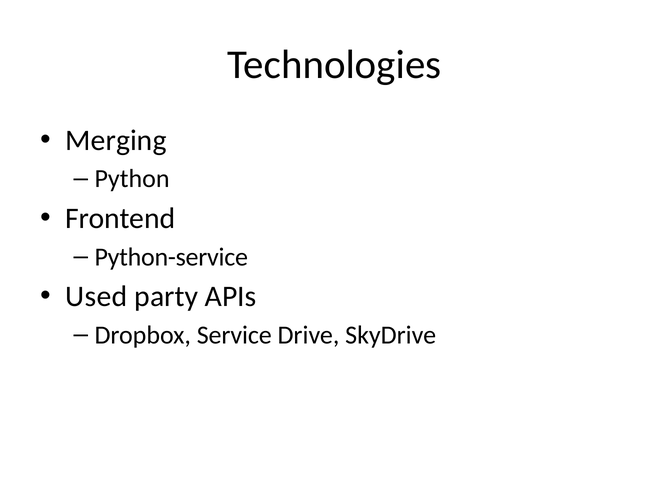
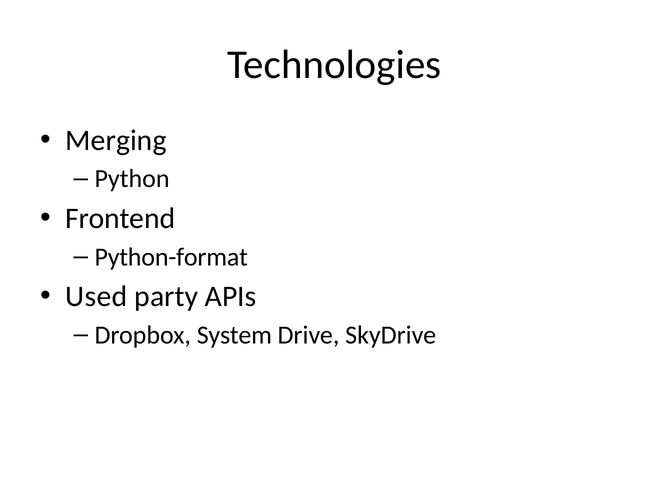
Python-service: Python-service -> Python-format (171, 257)
Service: Service -> System (234, 335)
